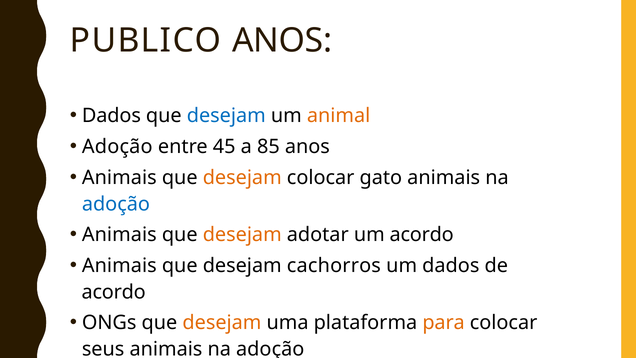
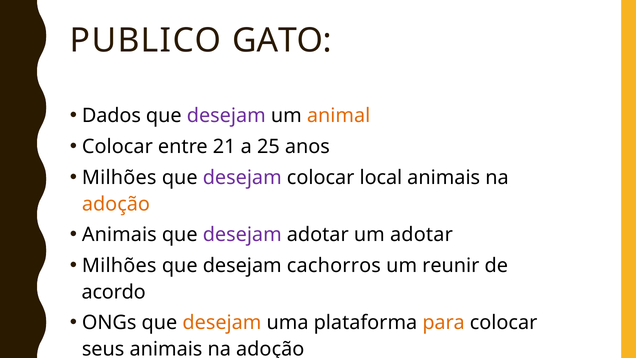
PUBLICO ANOS: ANOS -> GATO (282, 40)
desejam colour: blue -> purple (226, 116)
Adoção: Adoção -> Colocar (117, 147)
45: 45 -> 21 (224, 147)
85: 85 -> 25 (268, 147)
Animais: Animais -> Milhões (119, 178)
desejam colour: orange -> purple (242, 178)
gato: gato -> local (381, 178)
adoção colour: blue -> orange (116, 204)
desejam colour: orange -> purple (242, 235)
um acordo: acordo -> adotar (421, 235)
Animais: Animais -> Milhões (119, 266)
um dados: dados -> reunir (451, 266)
